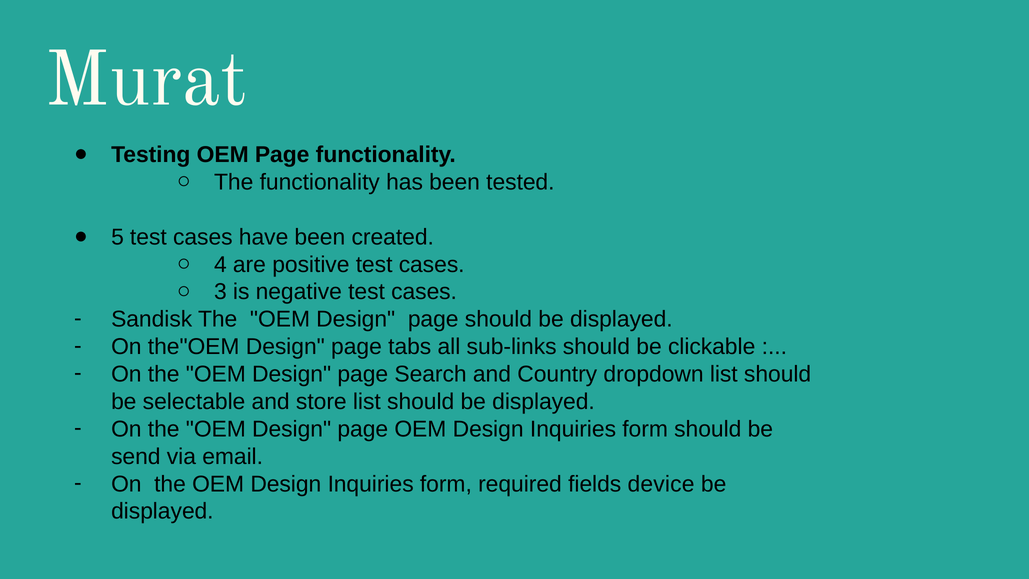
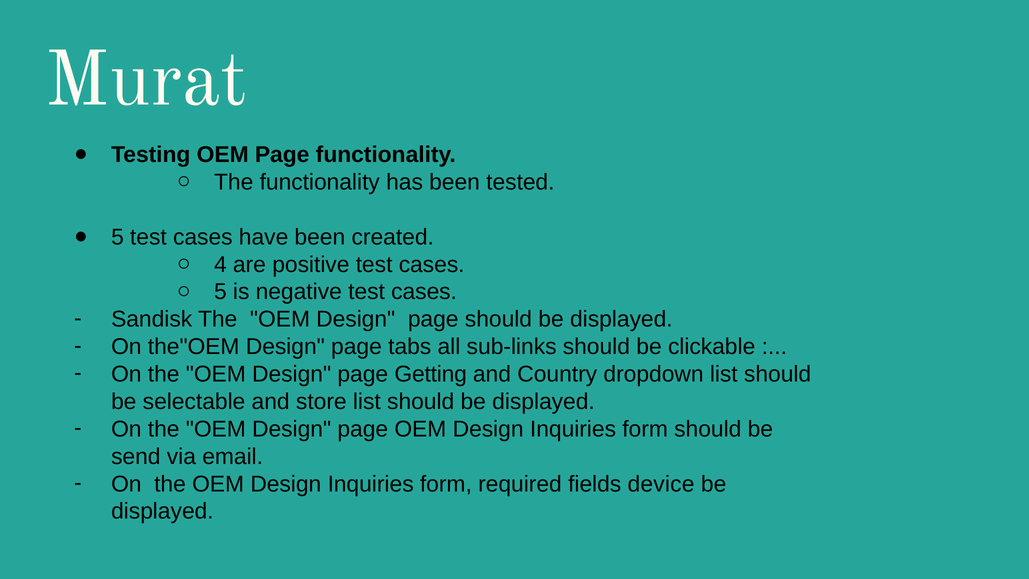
3: 3 -> 5 (220, 292)
Search: Search -> Getting (431, 374)
